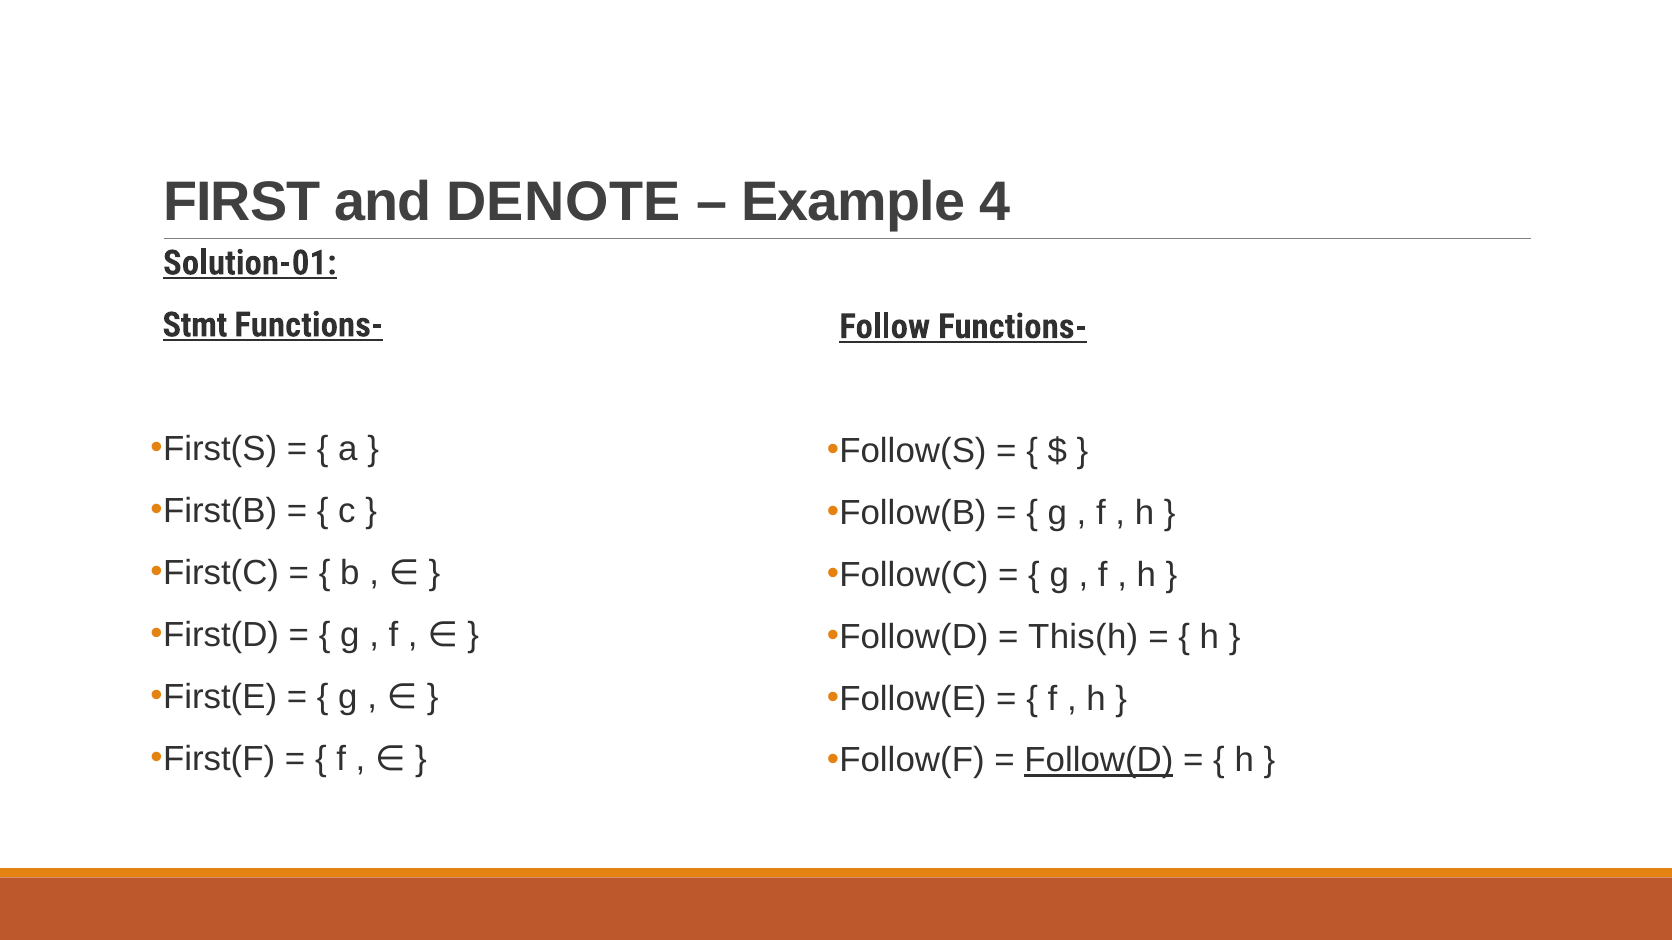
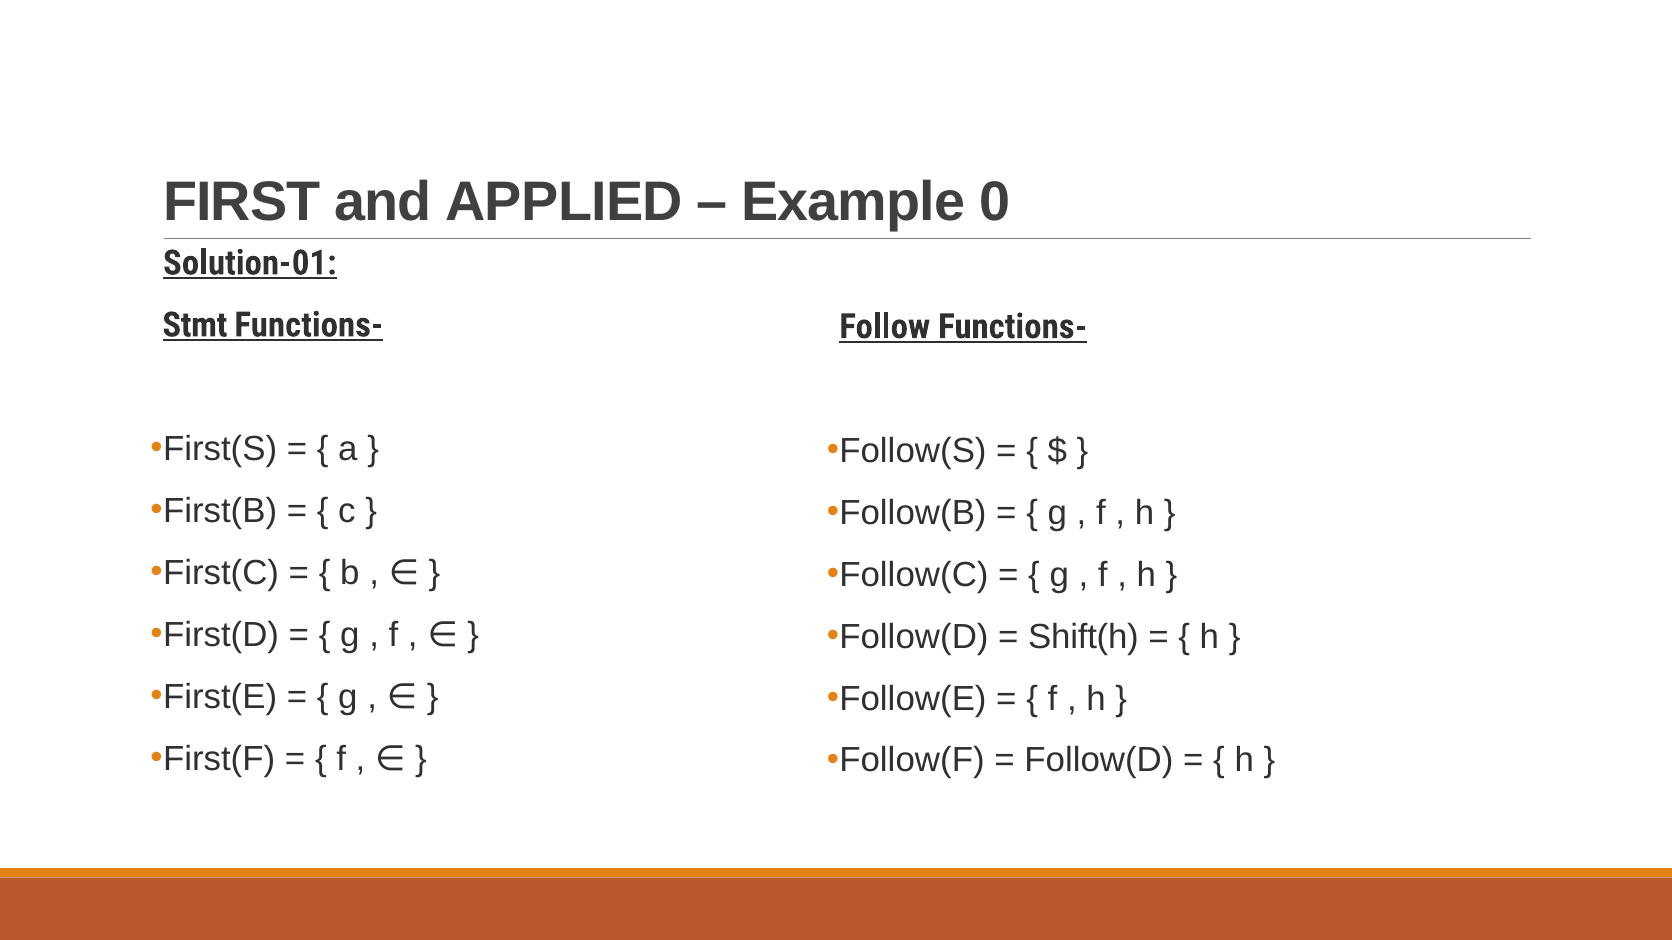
DENOTE: DENOTE -> APPLIED (564, 202)
4: 4 -> 0 (995, 202)
This(h: This(h -> Shift(h (1084, 637)
Follow(D underline: present -> none (1099, 761)
